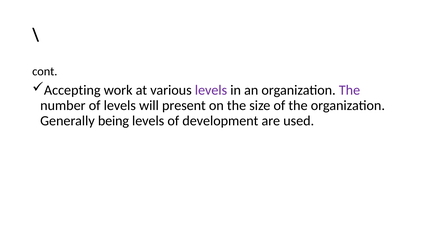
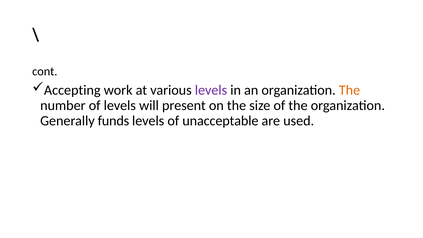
The colour: purple -> orange (349, 90)
being: being -> funds (113, 121)
development: development -> unacceptable (220, 121)
